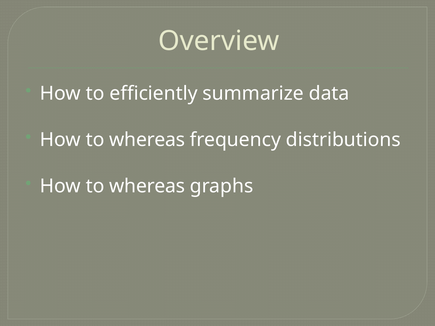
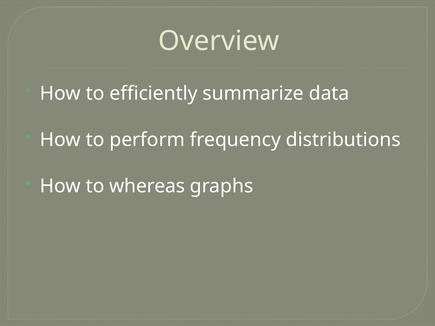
whereas: whereas -> perform (147, 140)
